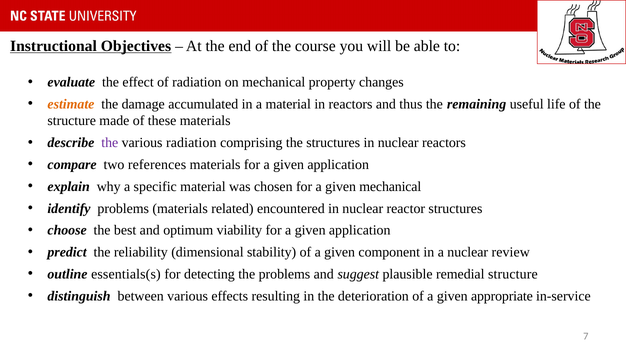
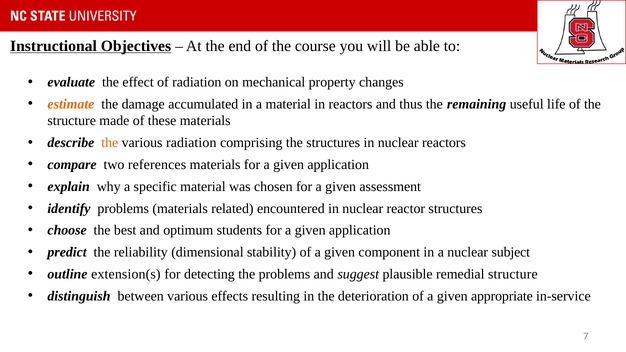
the colour: purple -> orange (110, 143)
given mechanical: mechanical -> assessment (390, 187)
viability: viability -> students (239, 230)
review: review -> subject (511, 252)
essentials(s: essentials(s -> extension(s (126, 274)
